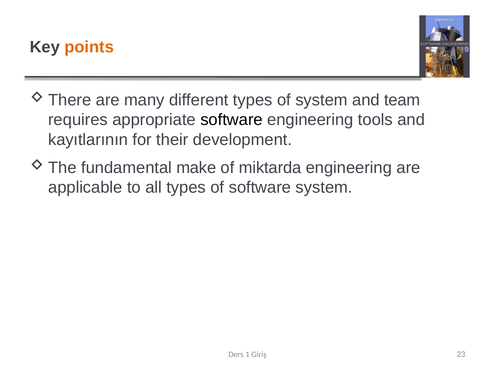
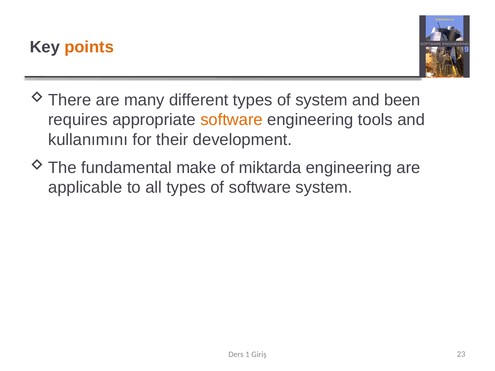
team: team -> been (402, 100)
software colour: black -> orange (232, 120)
kayıtlarının: kayıtlarının -> kullanımını (88, 140)
